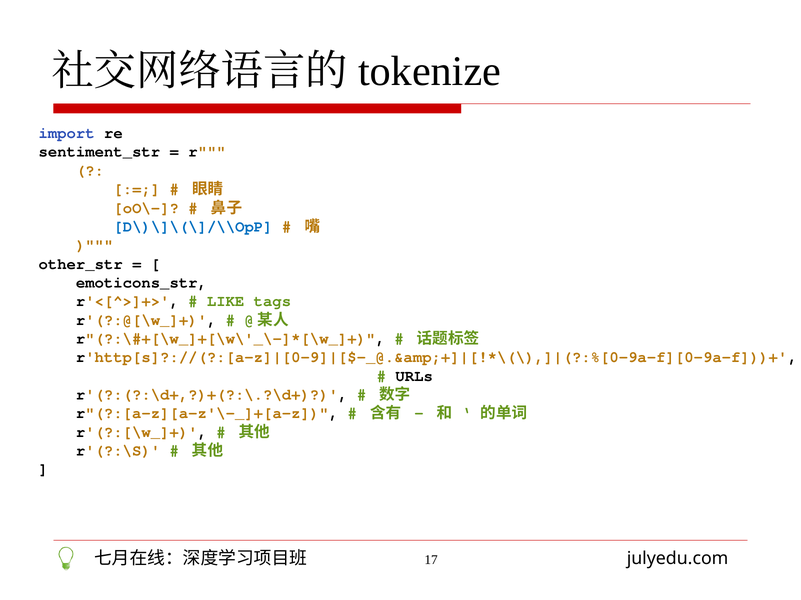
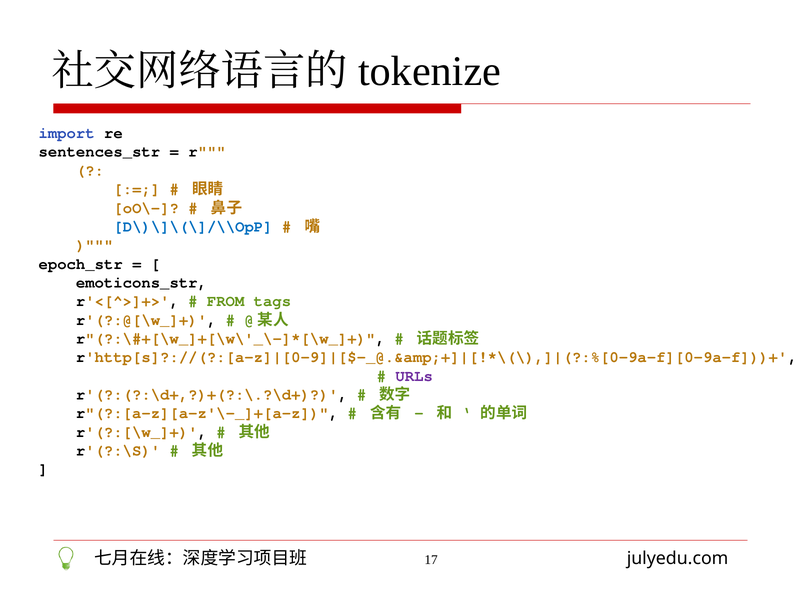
sentiment_str: sentiment_str -> sentences_str (99, 152)
other_str: other_str -> epoch_str (81, 264)
LIKE: LIKE -> FROM (226, 302)
URLs colour: black -> purple (414, 376)
